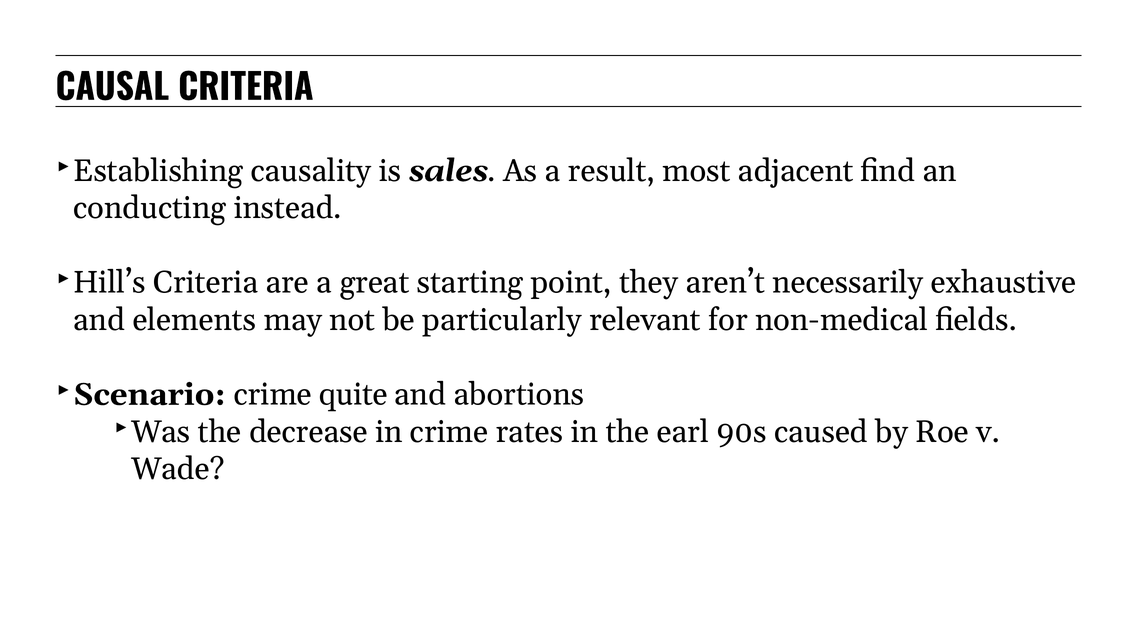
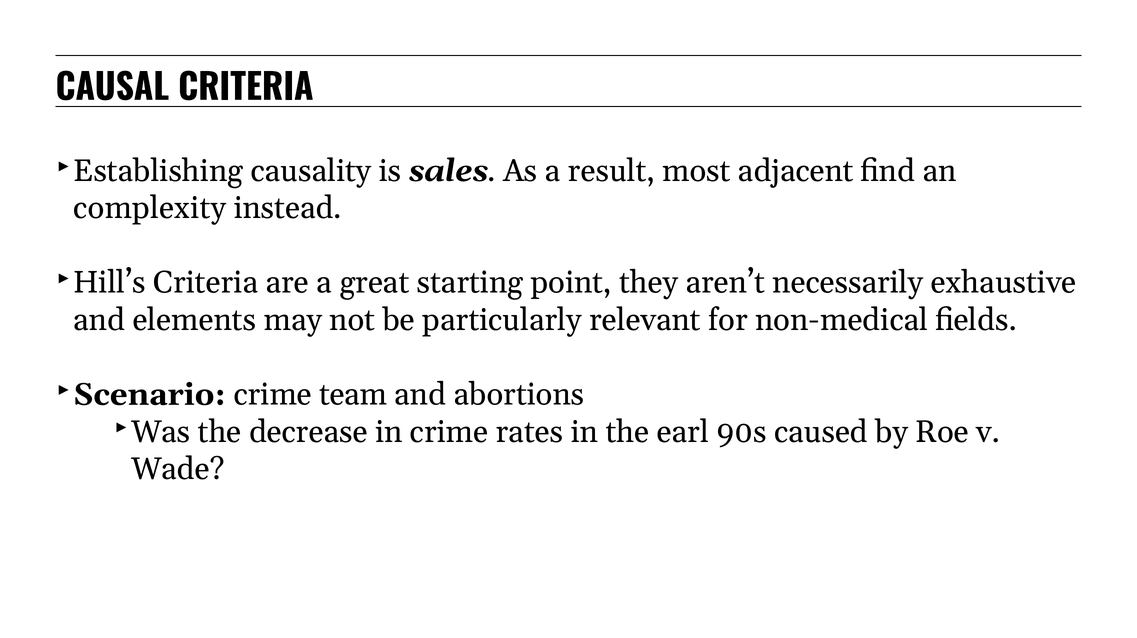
conducting: conducting -> complexity (150, 208)
quite: quite -> team (353, 395)
